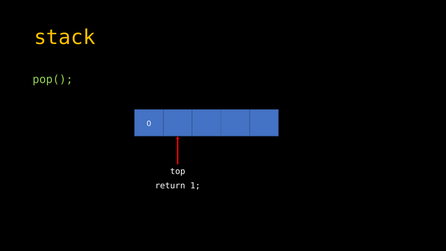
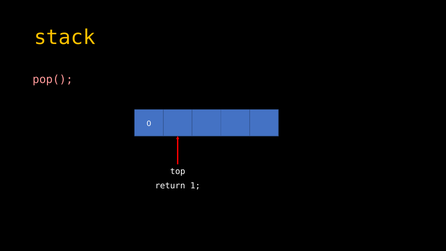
pop( colour: light green -> pink (53, 79)
